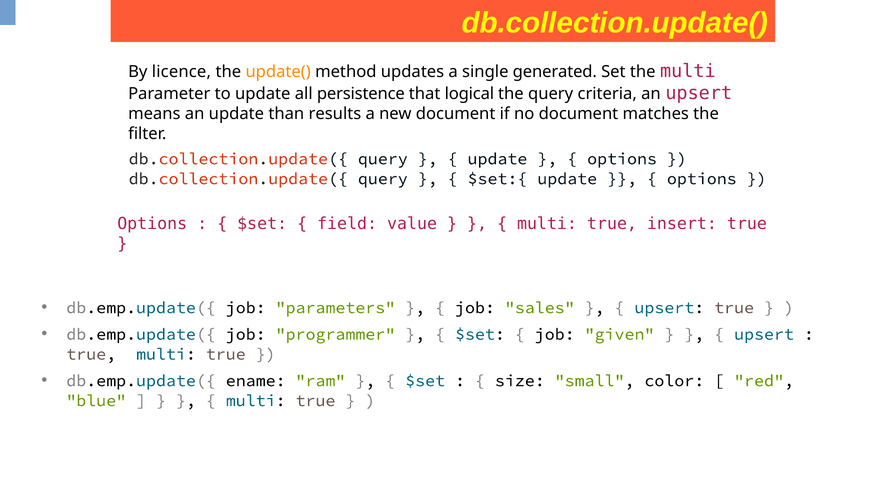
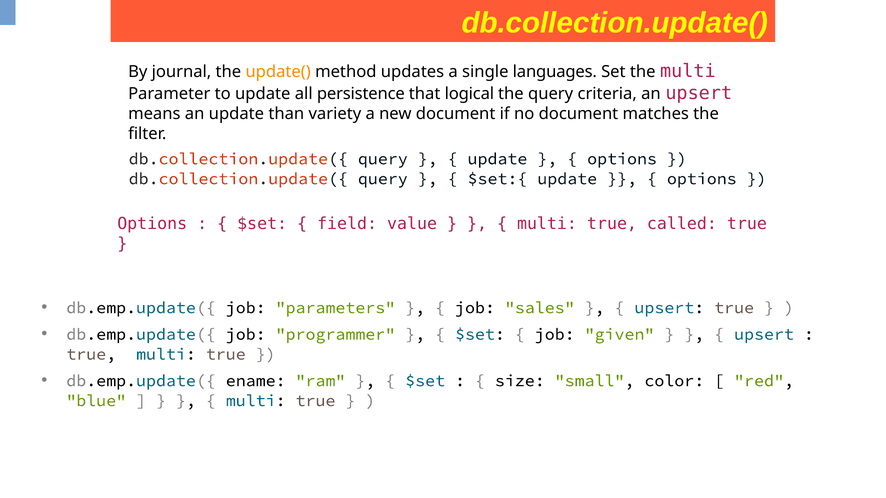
licence: licence -> journal (182, 72)
generated: generated -> languages (555, 72)
results: results -> variety (335, 114)
insert: insert -> called (682, 224)
